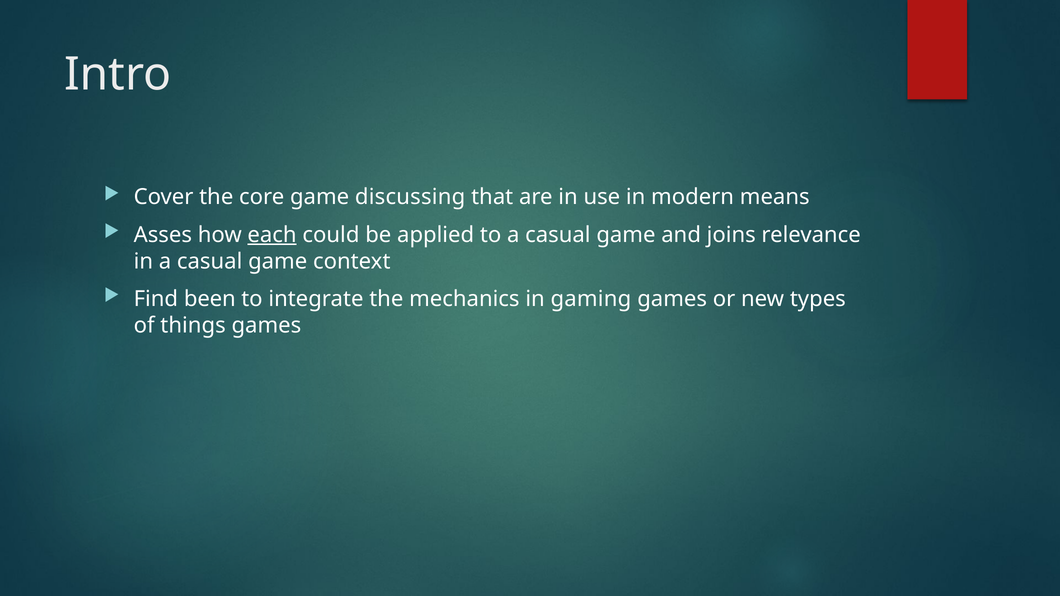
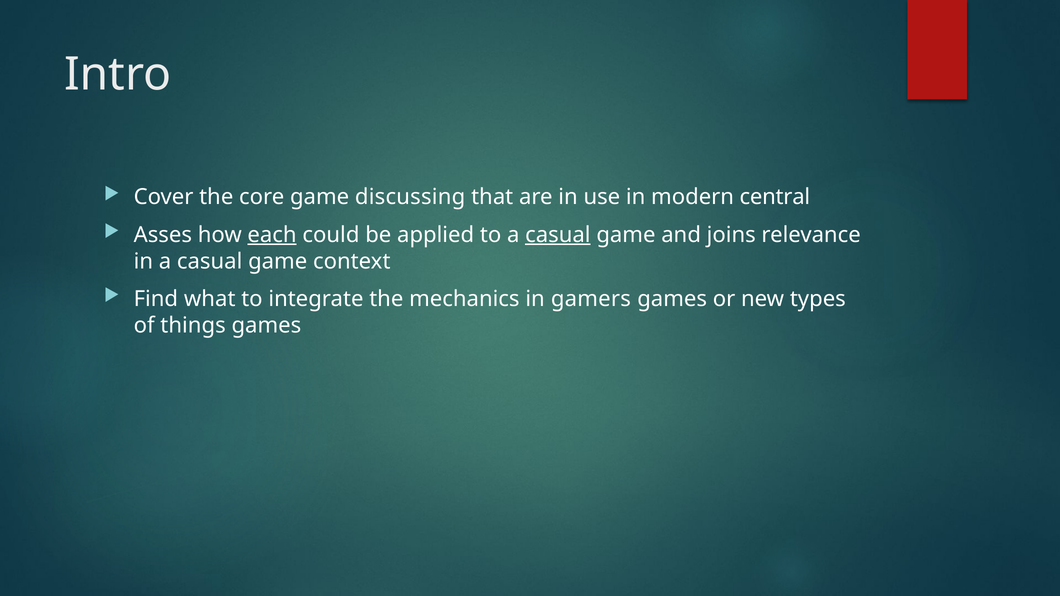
means: means -> central (775, 197)
casual underline: none -> present (558, 235)
been: been -> what (210, 299)
gaming: gaming -> gamers (591, 299)
